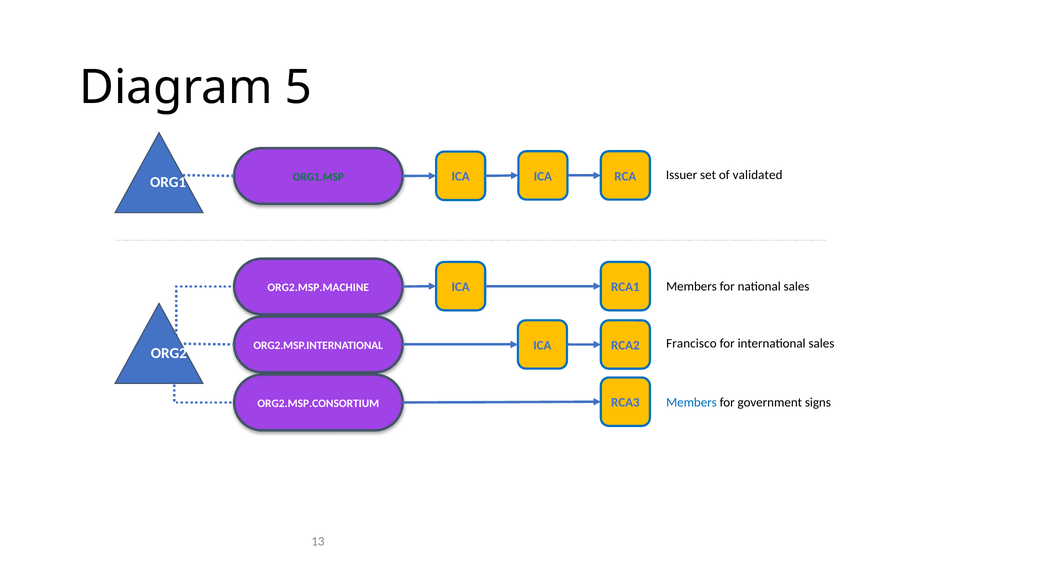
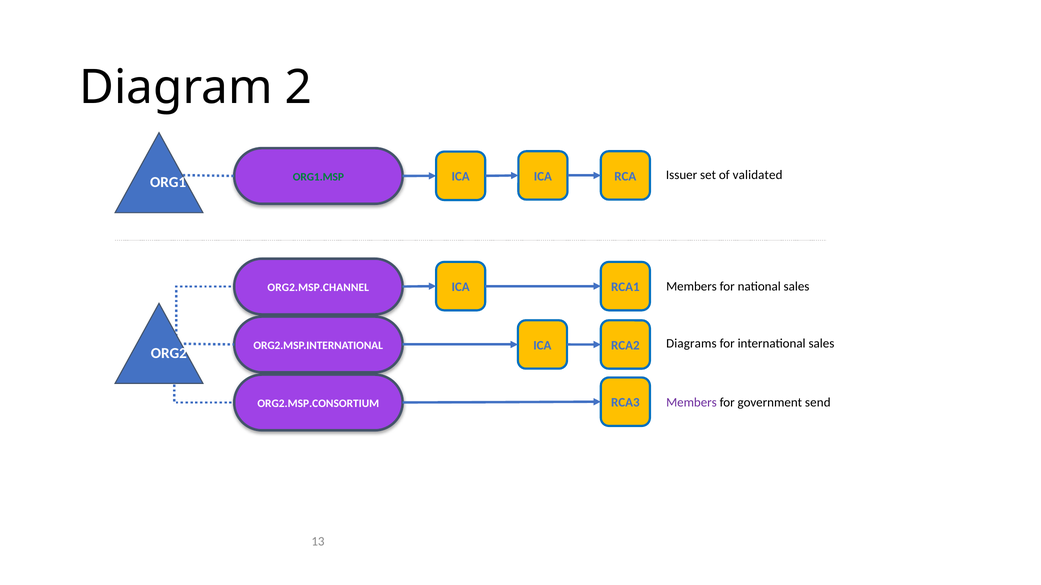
5: 5 -> 2 (299, 87)
ORG2.MSP.MACHINE: ORG2.MSP.MACHINE -> ORG2.MSP.CHANNEL (318, 288)
Francisco: Francisco -> Diagrams (691, 344)
Members colour: blue -> purple (691, 403)
signs: signs -> send (818, 403)
